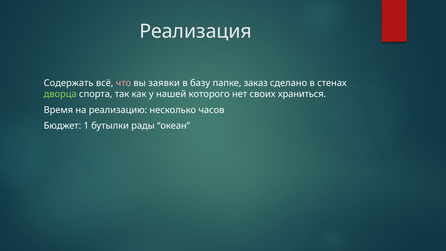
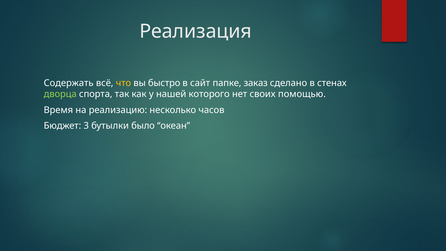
что colour: pink -> yellow (123, 83)
заявки: заявки -> быстро (164, 83)
базу: базу -> сайт (200, 83)
храниться: храниться -> помощью (302, 94)
1: 1 -> 3 (86, 126)
рады: рады -> было (143, 126)
